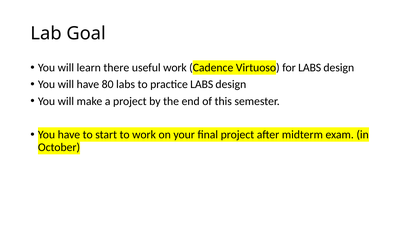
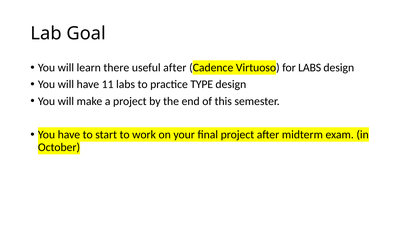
useful work: work -> after (175, 68)
80: 80 -> 11 (108, 84)
practice LABS: LABS -> TYPE (202, 84)
